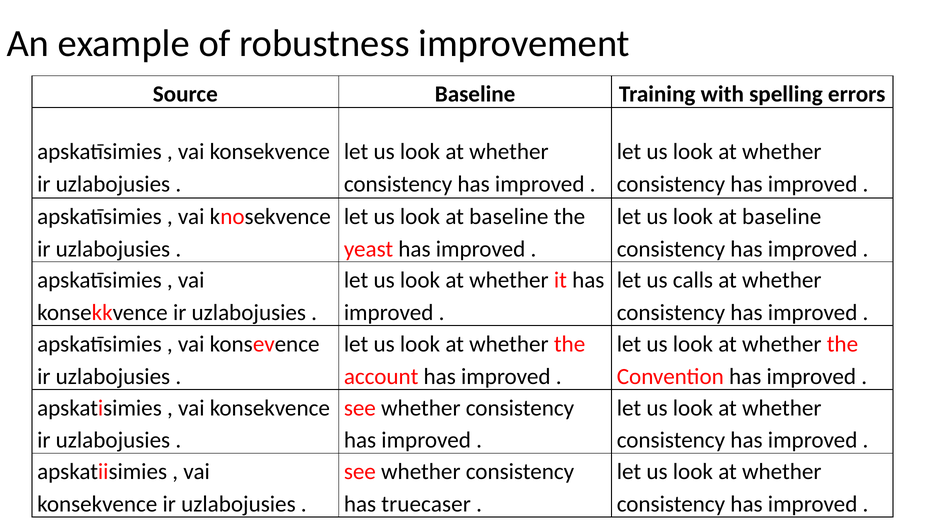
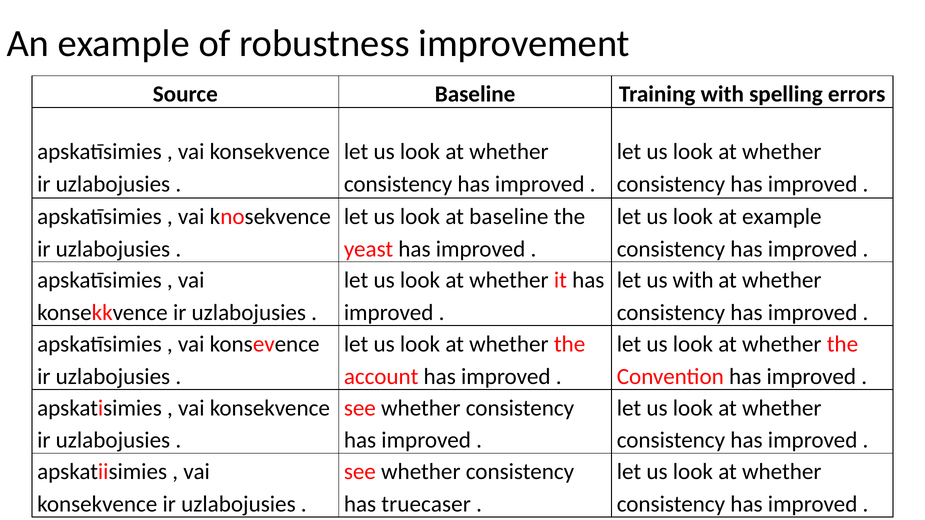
baseline: baseline -> example (782, 217)
us calls: calls -> with (693, 280)
